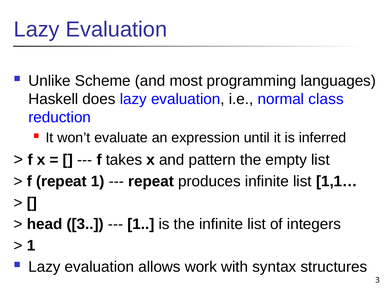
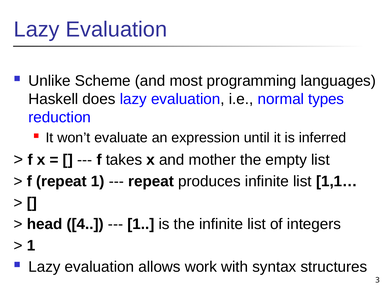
class: class -> types (326, 99)
pattern: pattern -> mother (212, 160)
head 3: 3 -> 4 (85, 224)
